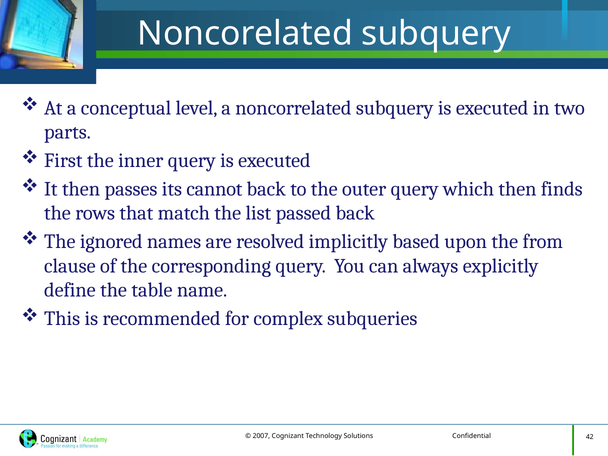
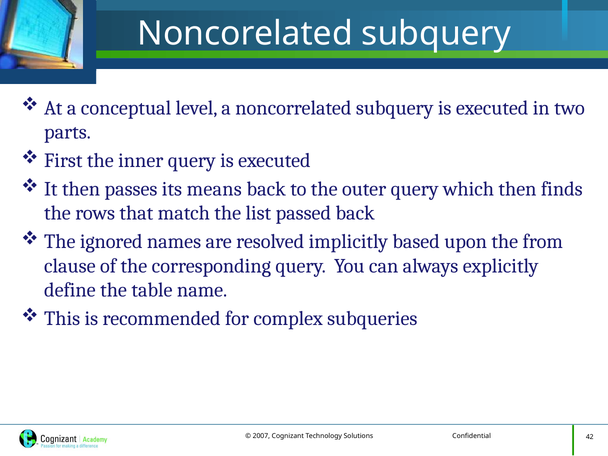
cannot: cannot -> means (214, 189)
